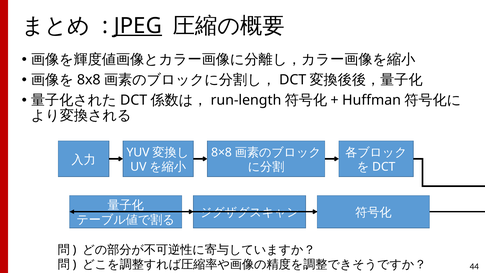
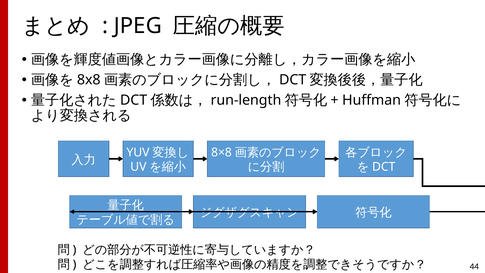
JPEG underline: present -> none (138, 26)
